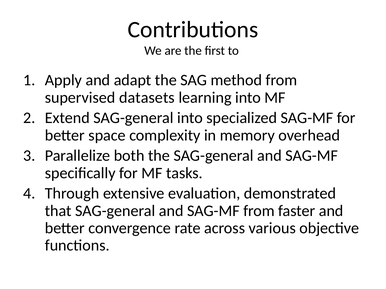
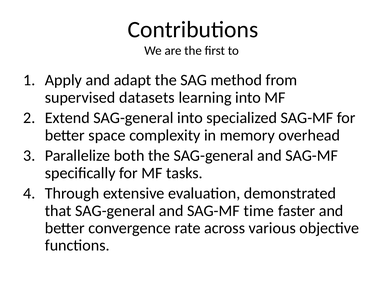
SAG-MF from: from -> time (259, 211)
